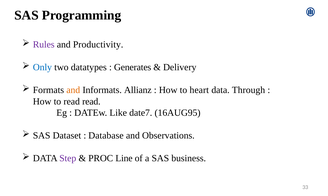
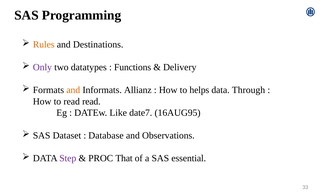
Rules colour: purple -> orange (44, 45)
Productivity: Productivity -> Destinations (98, 45)
Only colour: blue -> purple (42, 67)
Generates: Generates -> Functions (133, 67)
heart: heart -> helps (199, 90)
Line: Line -> That (124, 158)
business: business -> essential (189, 158)
